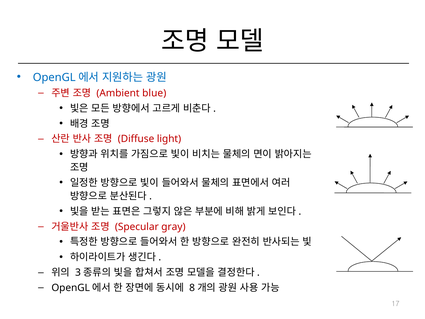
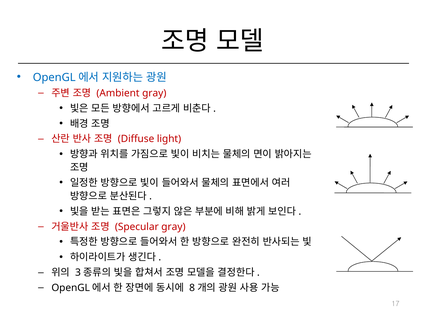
Ambient blue: blue -> gray (154, 93)
